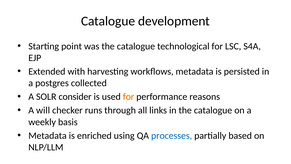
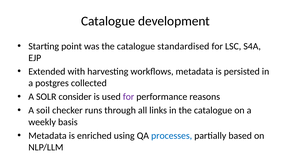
technological: technological -> standardised (183, 46)
for colour: orange -> purple (129, 97)
will: will -> soil (43, 110)
